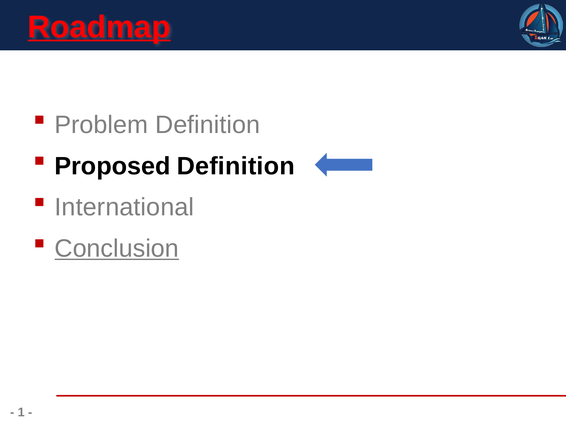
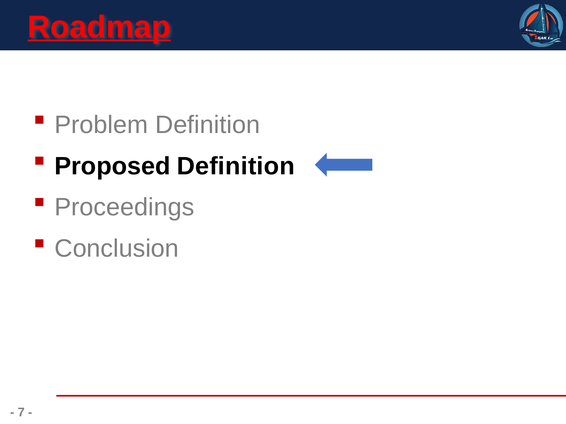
International: International -> Proceedings (124, 208)
Conclusion underline: present -> none (117, 249)
1: 1 -> 7 (21, 413)
